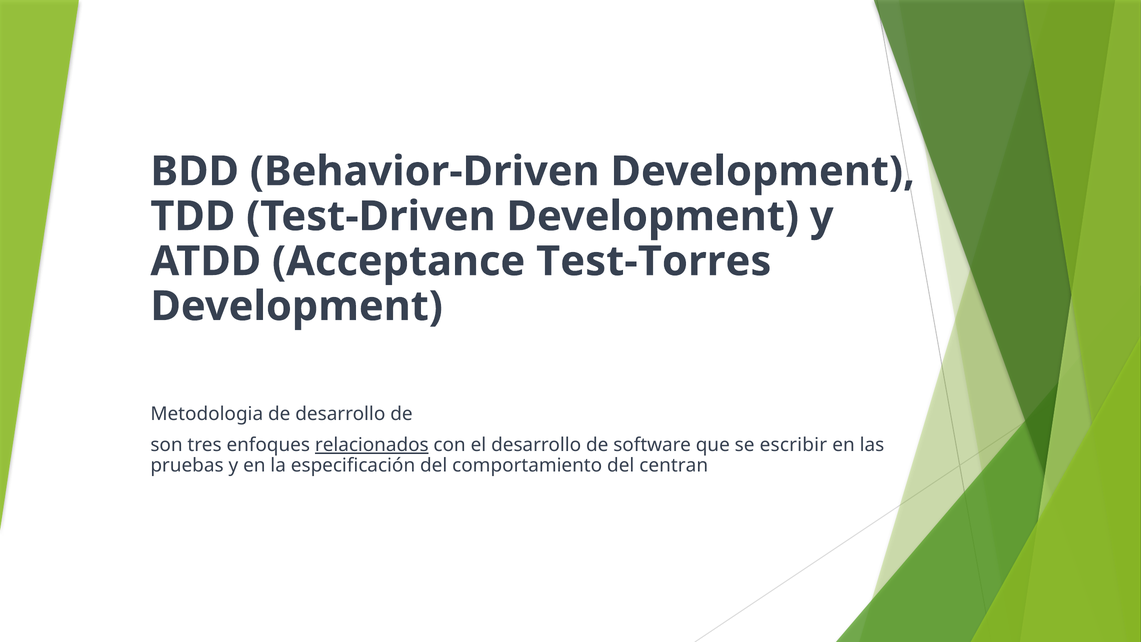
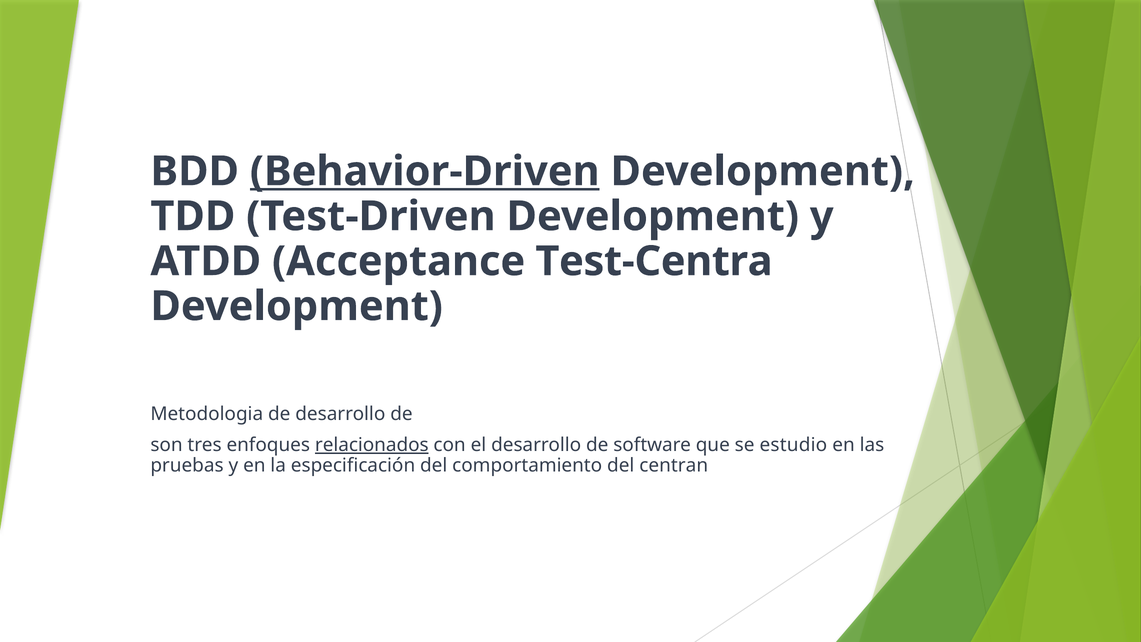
Behavior-Driven underline: none -> present (425, 171)
Test-Torres: Test-Torres -> Test-Centra (654, 261)
escribir: escribir -> estudio (793, 445)
